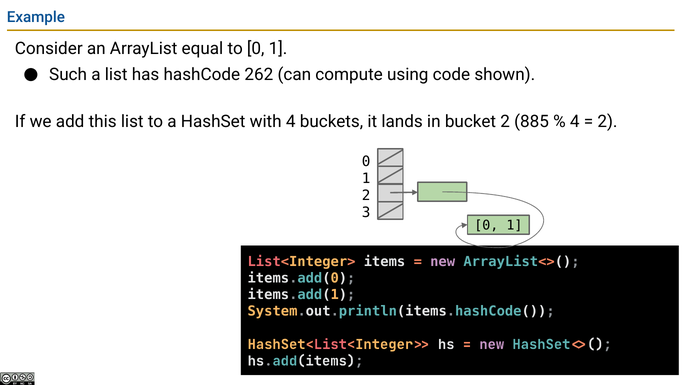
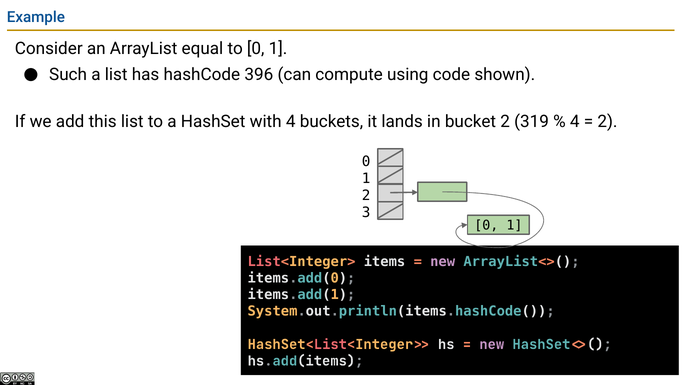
262: 262 -> 396 (259, 75)
885: 885 -> 319 (532, 122)
